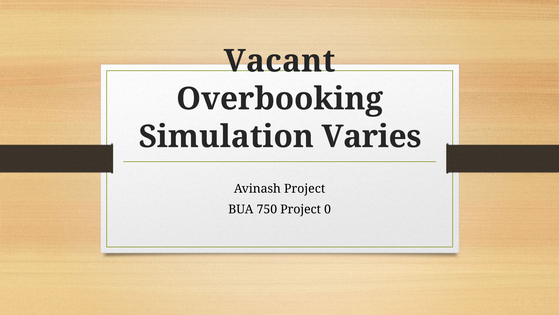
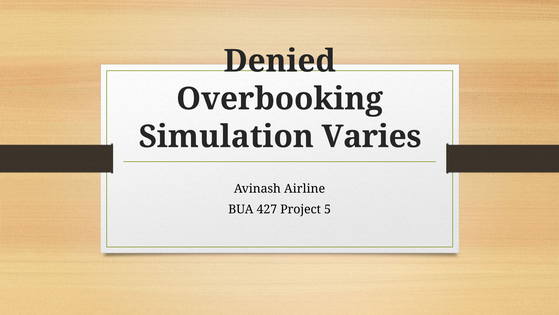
Vacant: Vacant -> Denied (280, 61)
Avinash Project: Project -> Airline (305, 189)
750: 750 -> 427 (267, 209)
0: 0 -> 5 (328, 209)
